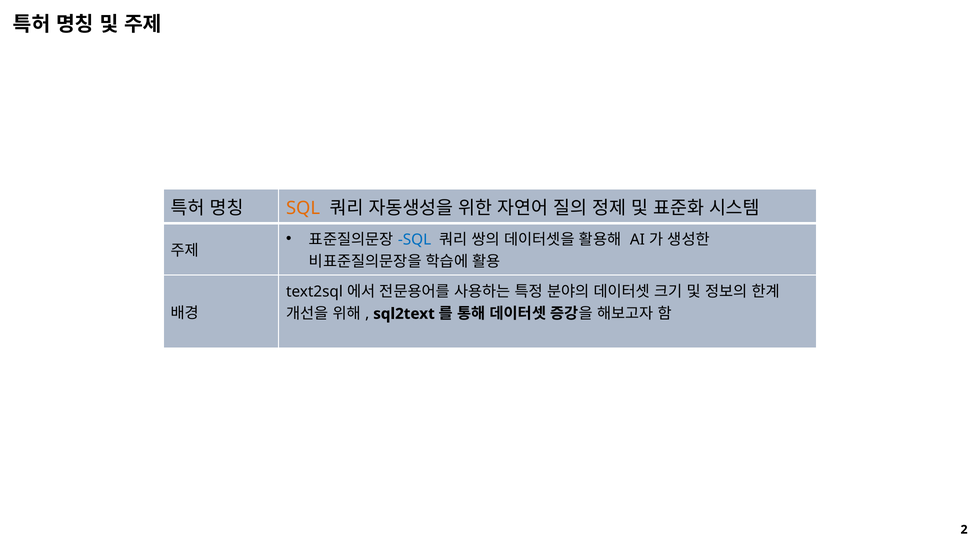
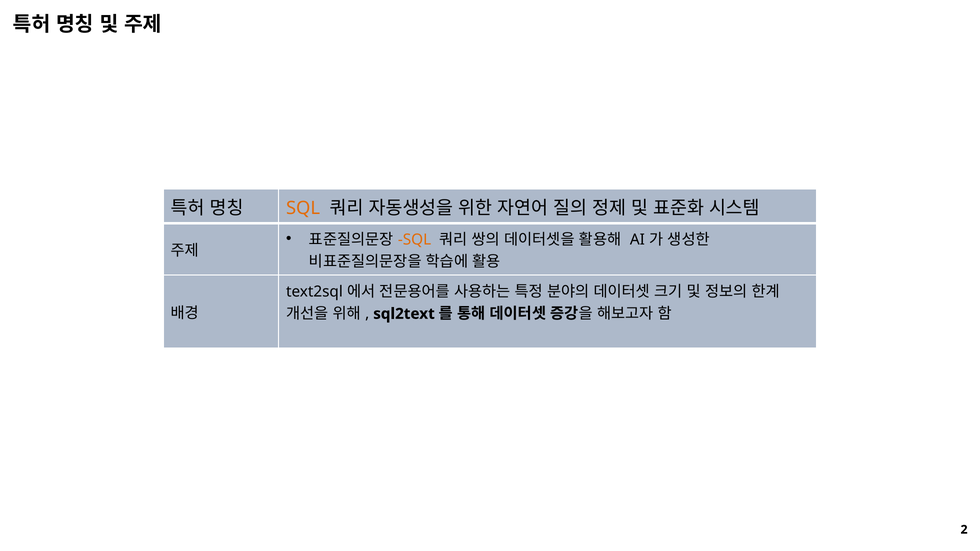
SQL colour: blue -> orange (415, 240)
